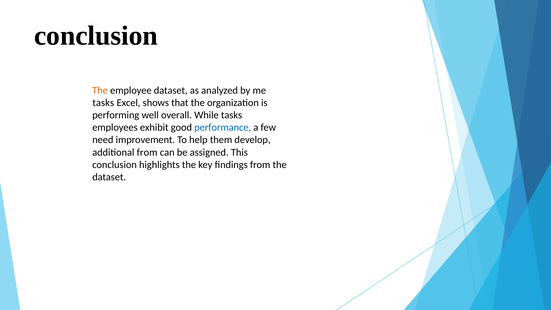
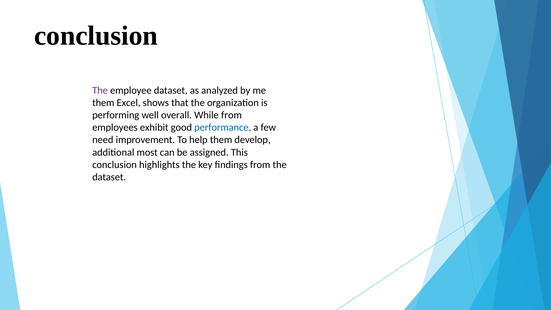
The colour: orange -> purple (100, 90)
tasks: tasks -> them (103, 103)
While tasks: tasks -> from (232, 115)
additional from: from -> most (147, 152)
